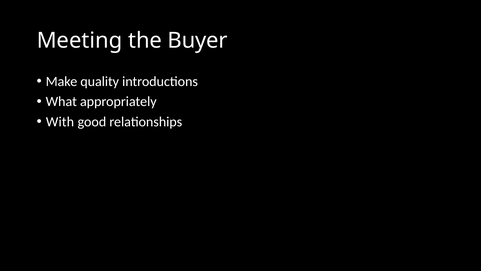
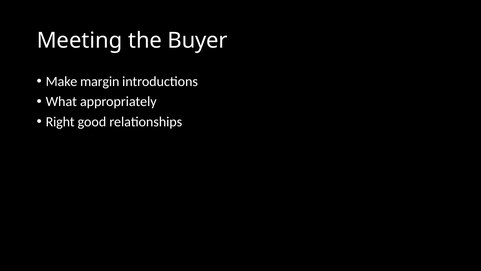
quality: quality -> margin (100, 81)
With: With -> Right (60, 122)
